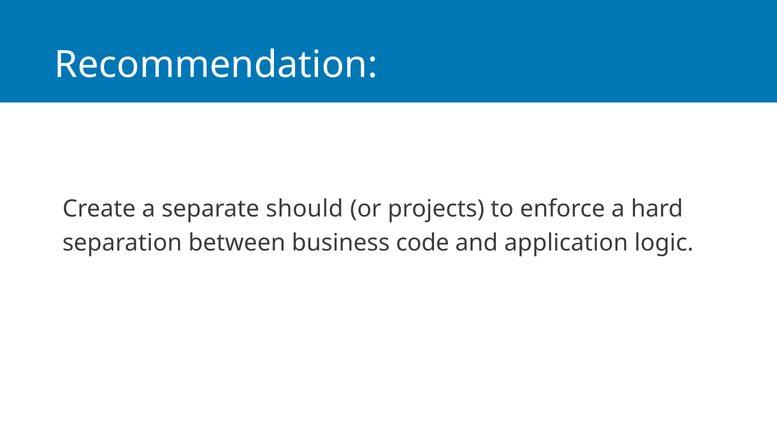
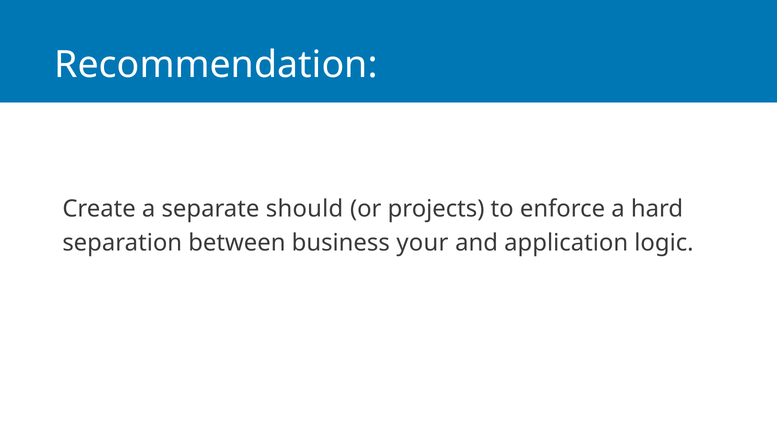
code: code -> your (422, 243)
